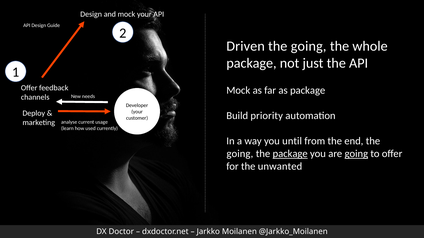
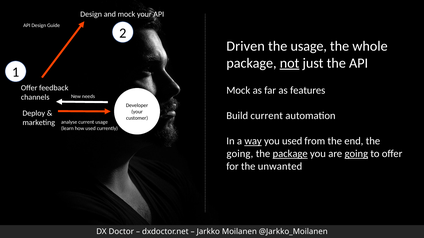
going: going -> usage (309, 46)
not underline: none -> present (290, 63)
as package: package -> features (308, 91)
Build priority: priority -> current (267, 116)
way underline: none -> present (253, 141)
you until: until -> used (292, 141)
